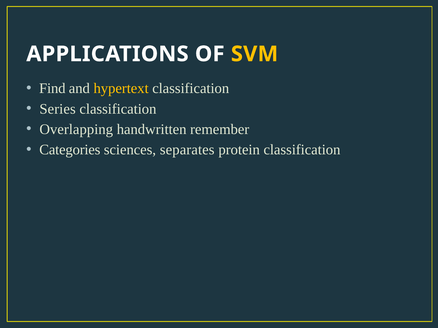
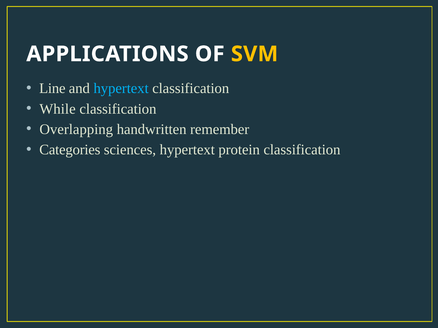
Find: Find -> Line (52, 89)
hypertext colour: yellow -> light blue (121, 89)
Series: Series -> While (58, 109)
sciences separates: separates -> hypertext (187, 150)
